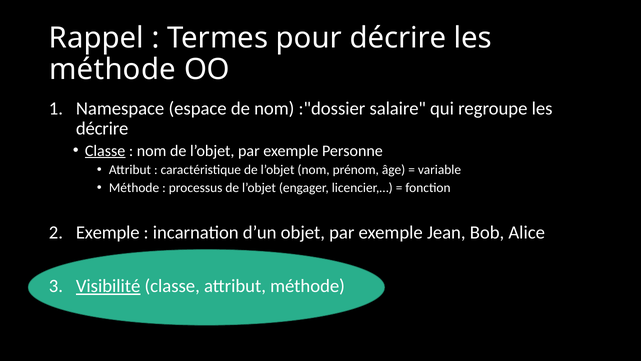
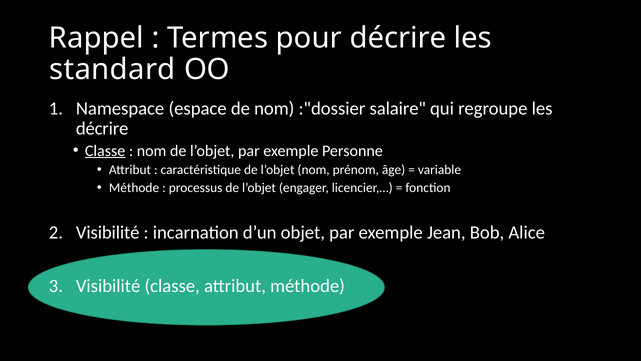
méthode: méthode -> standard (112, 70)
Exemple: Exemple -> Visibilité (108, 232)
Visibilité underline: present -> none (108, 286)
